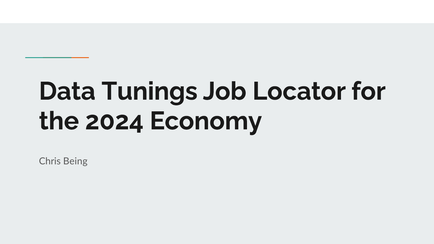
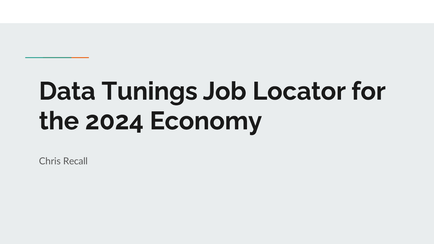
Being: Being -> Recall (75, 161)
